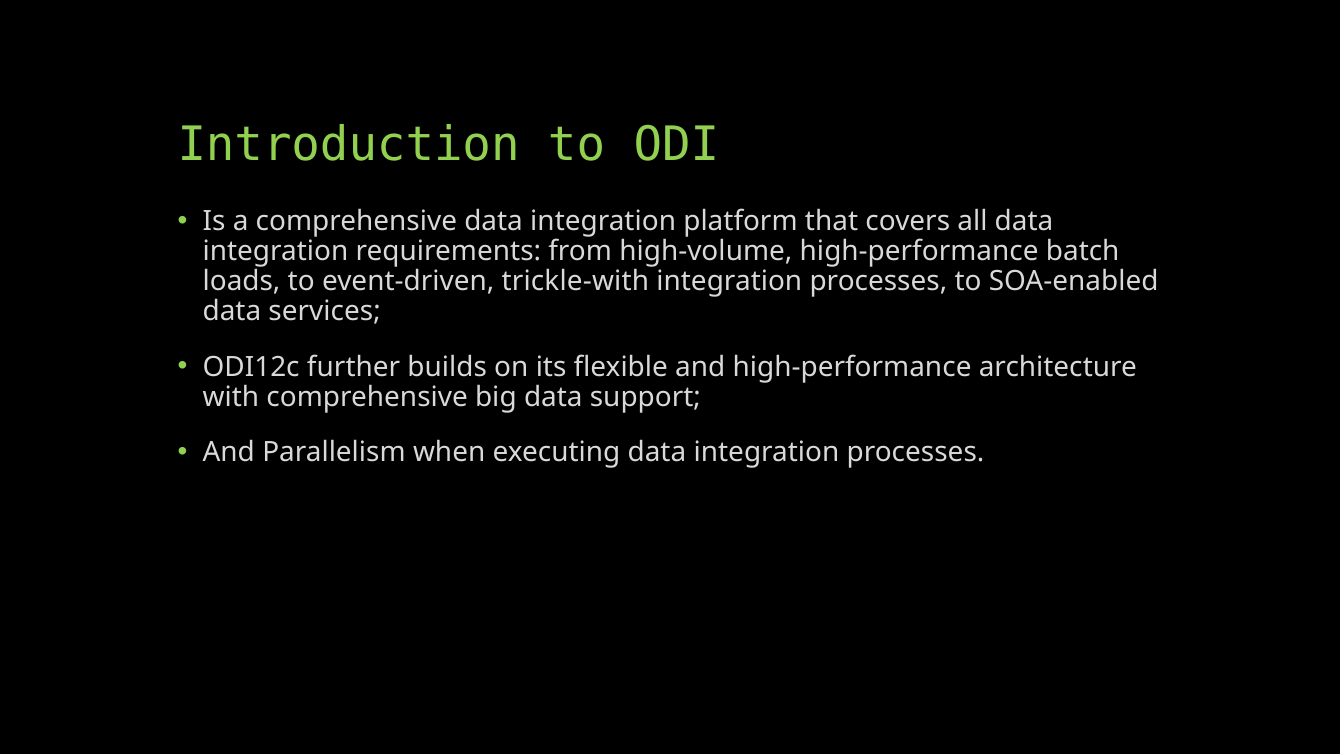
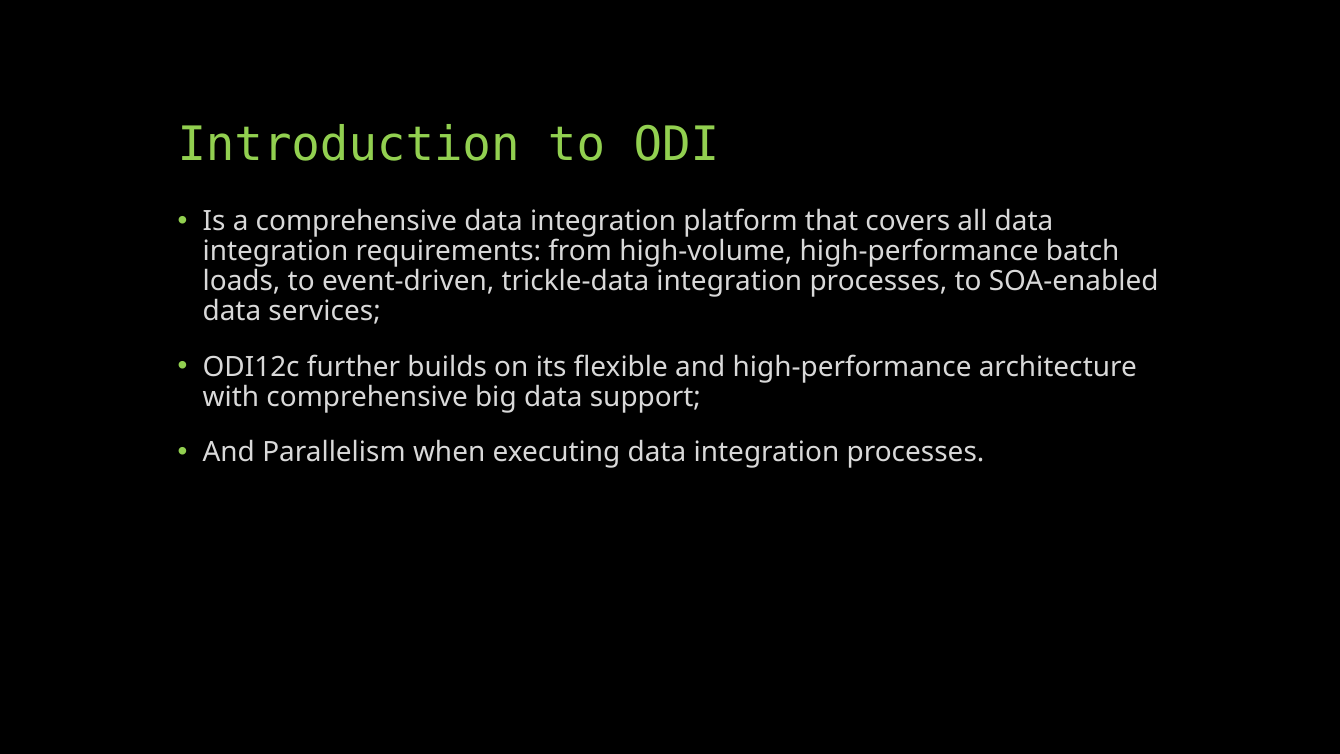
trickle-with: trickle-with -> trickle-data (575, 281)
